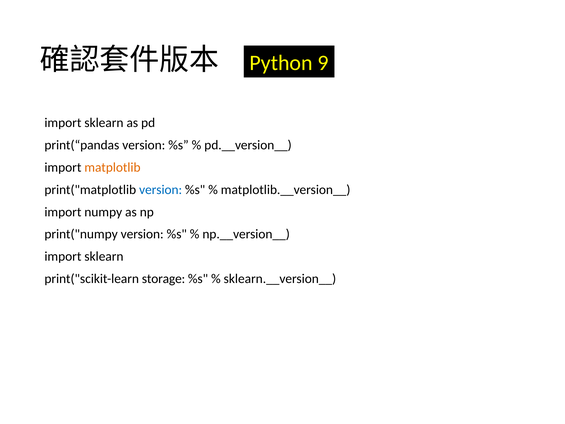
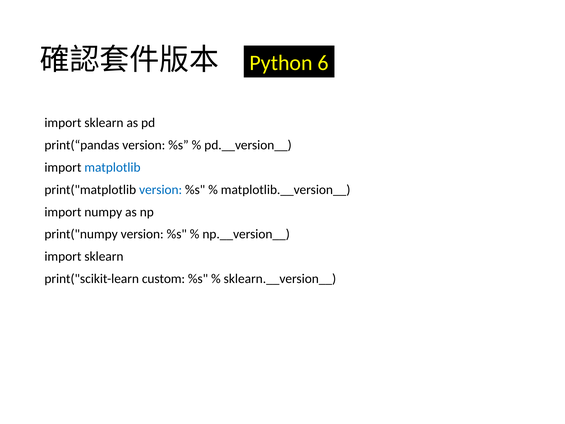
9: 9 -> 6 (323, 63)
matplotlib colour: orange -> blue (112, 167)
storage: storage -> custom (163, 279)
